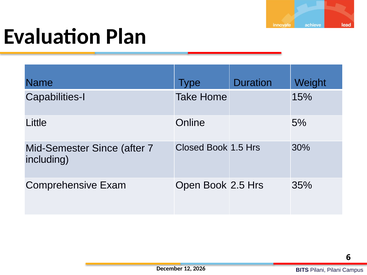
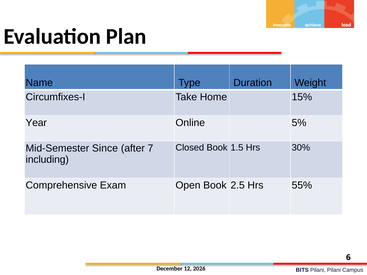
Capabilities-I: Capabilities-I -> Circumfixes-I (55, 97)
Little: Little -> Year (36, 123)
35%: 35% -> 55% (302, 185)
